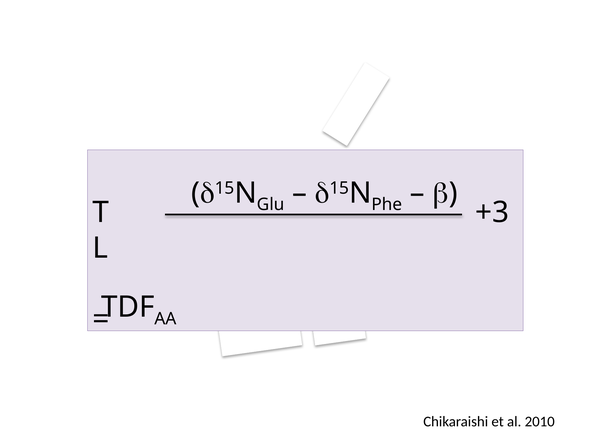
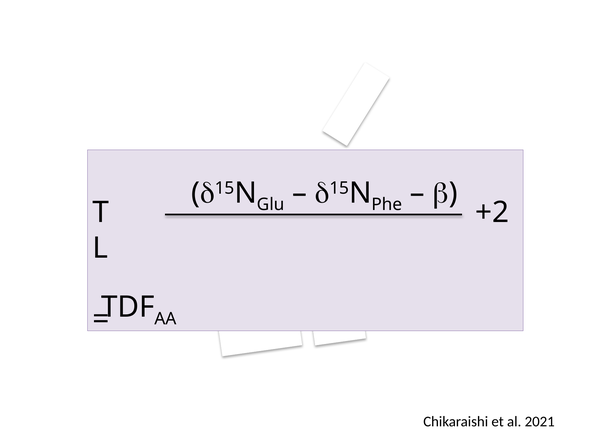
+3: +3 -> +2 (492, 212)
2010: 2010 -> 2021 (540, 421)
